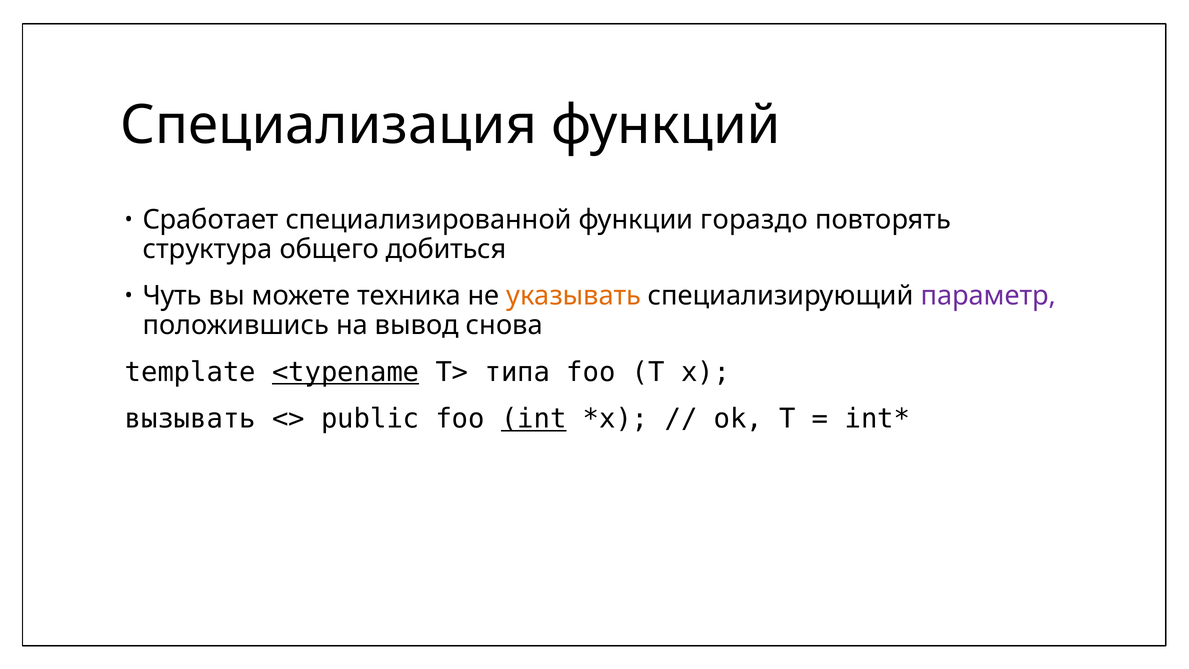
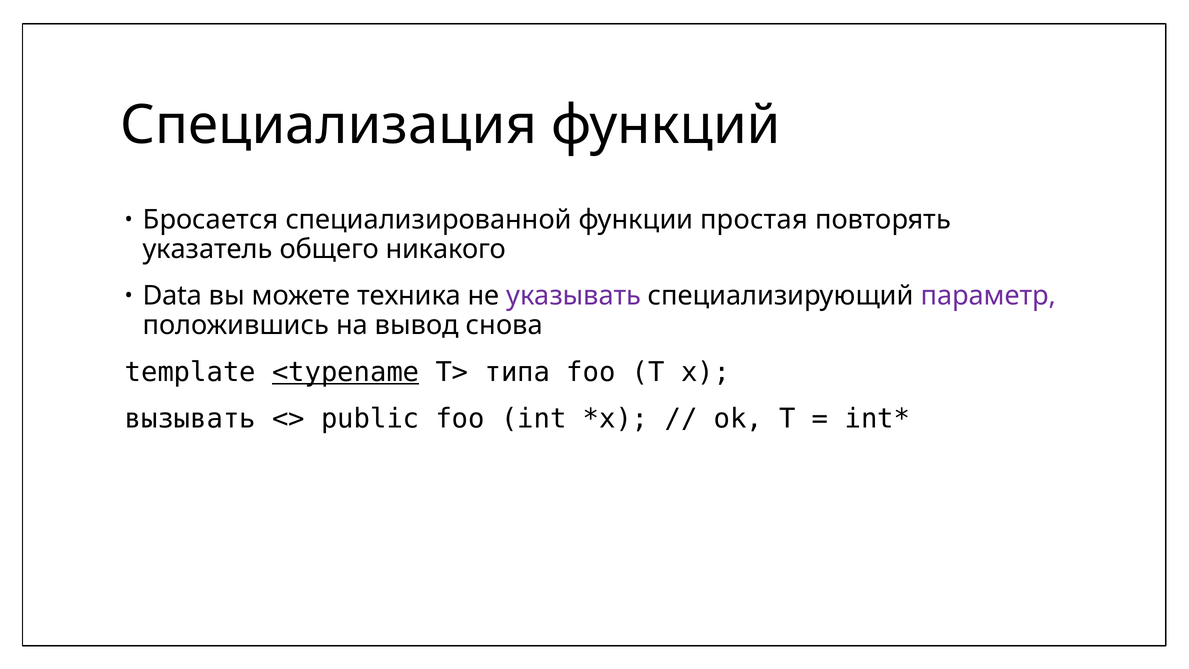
Сработает: Сработает -> Бросается (211, 220)
гораздо: гораздо -> простая (754, 220)
структура: структура -> указатель (208, 249)
добиться: добиться -> никакого (446, 249)
Чуть: Чуть -> Data (172, 296)
указывать colour: orange -> purple (574, 296)
int underline: present -> none (534, 419)
